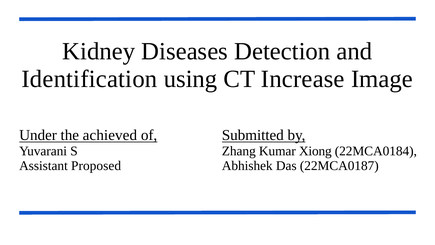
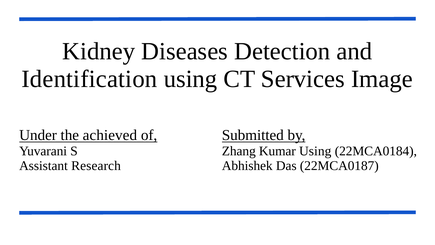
Increase: Increase -> Services (303, 79)
Kumar Xiong: Xiong -> Using (315, 151)
Proposed: Proposed -> Research (96, 166)
